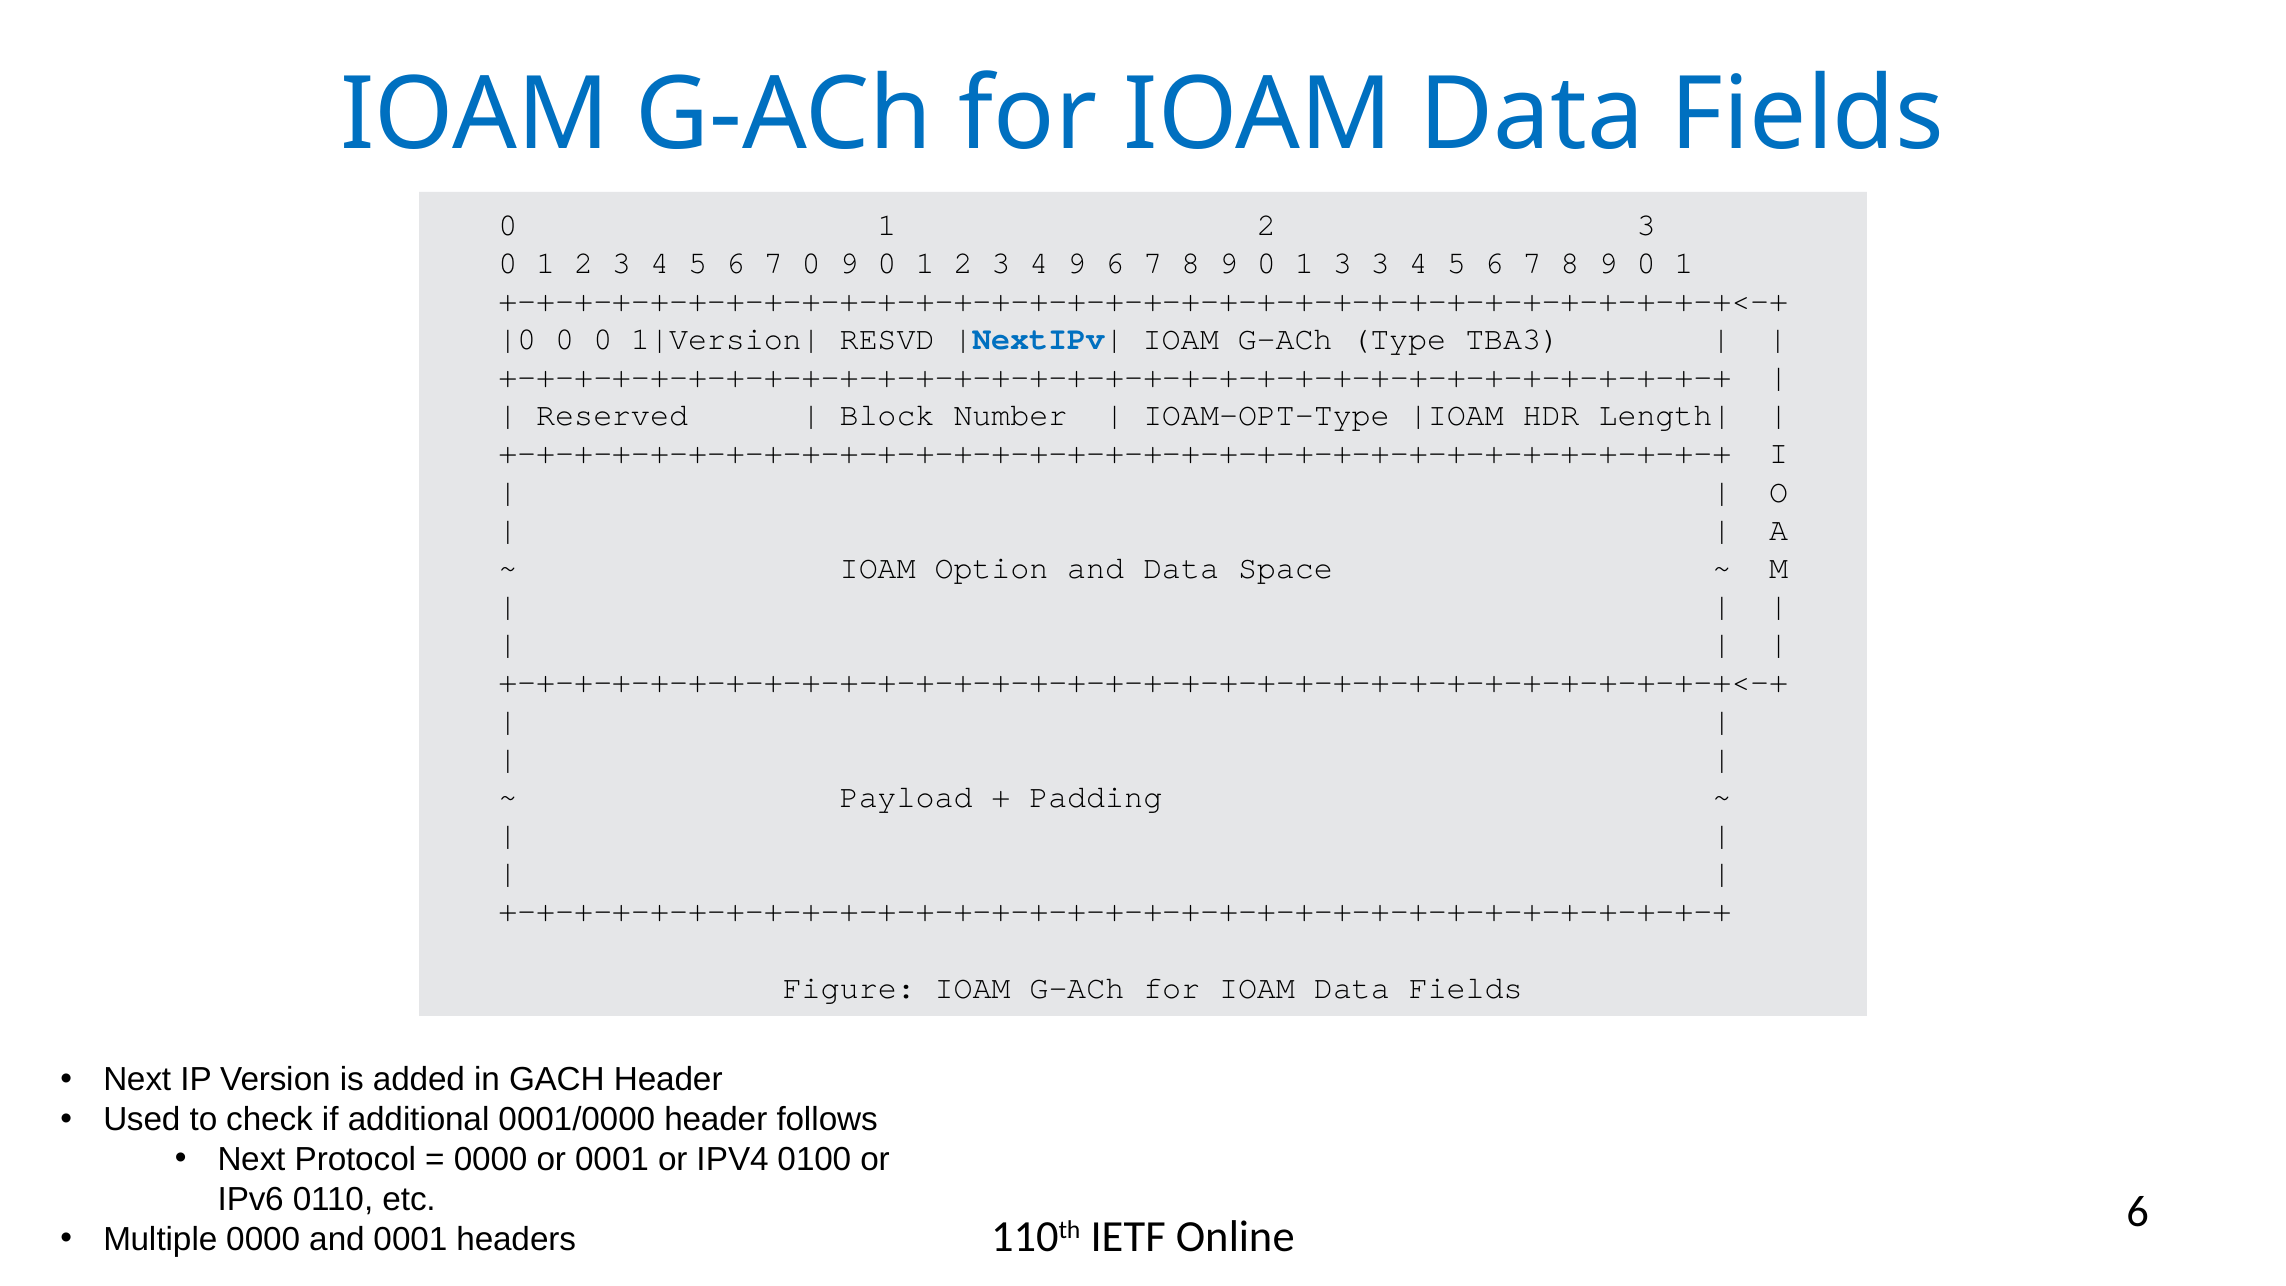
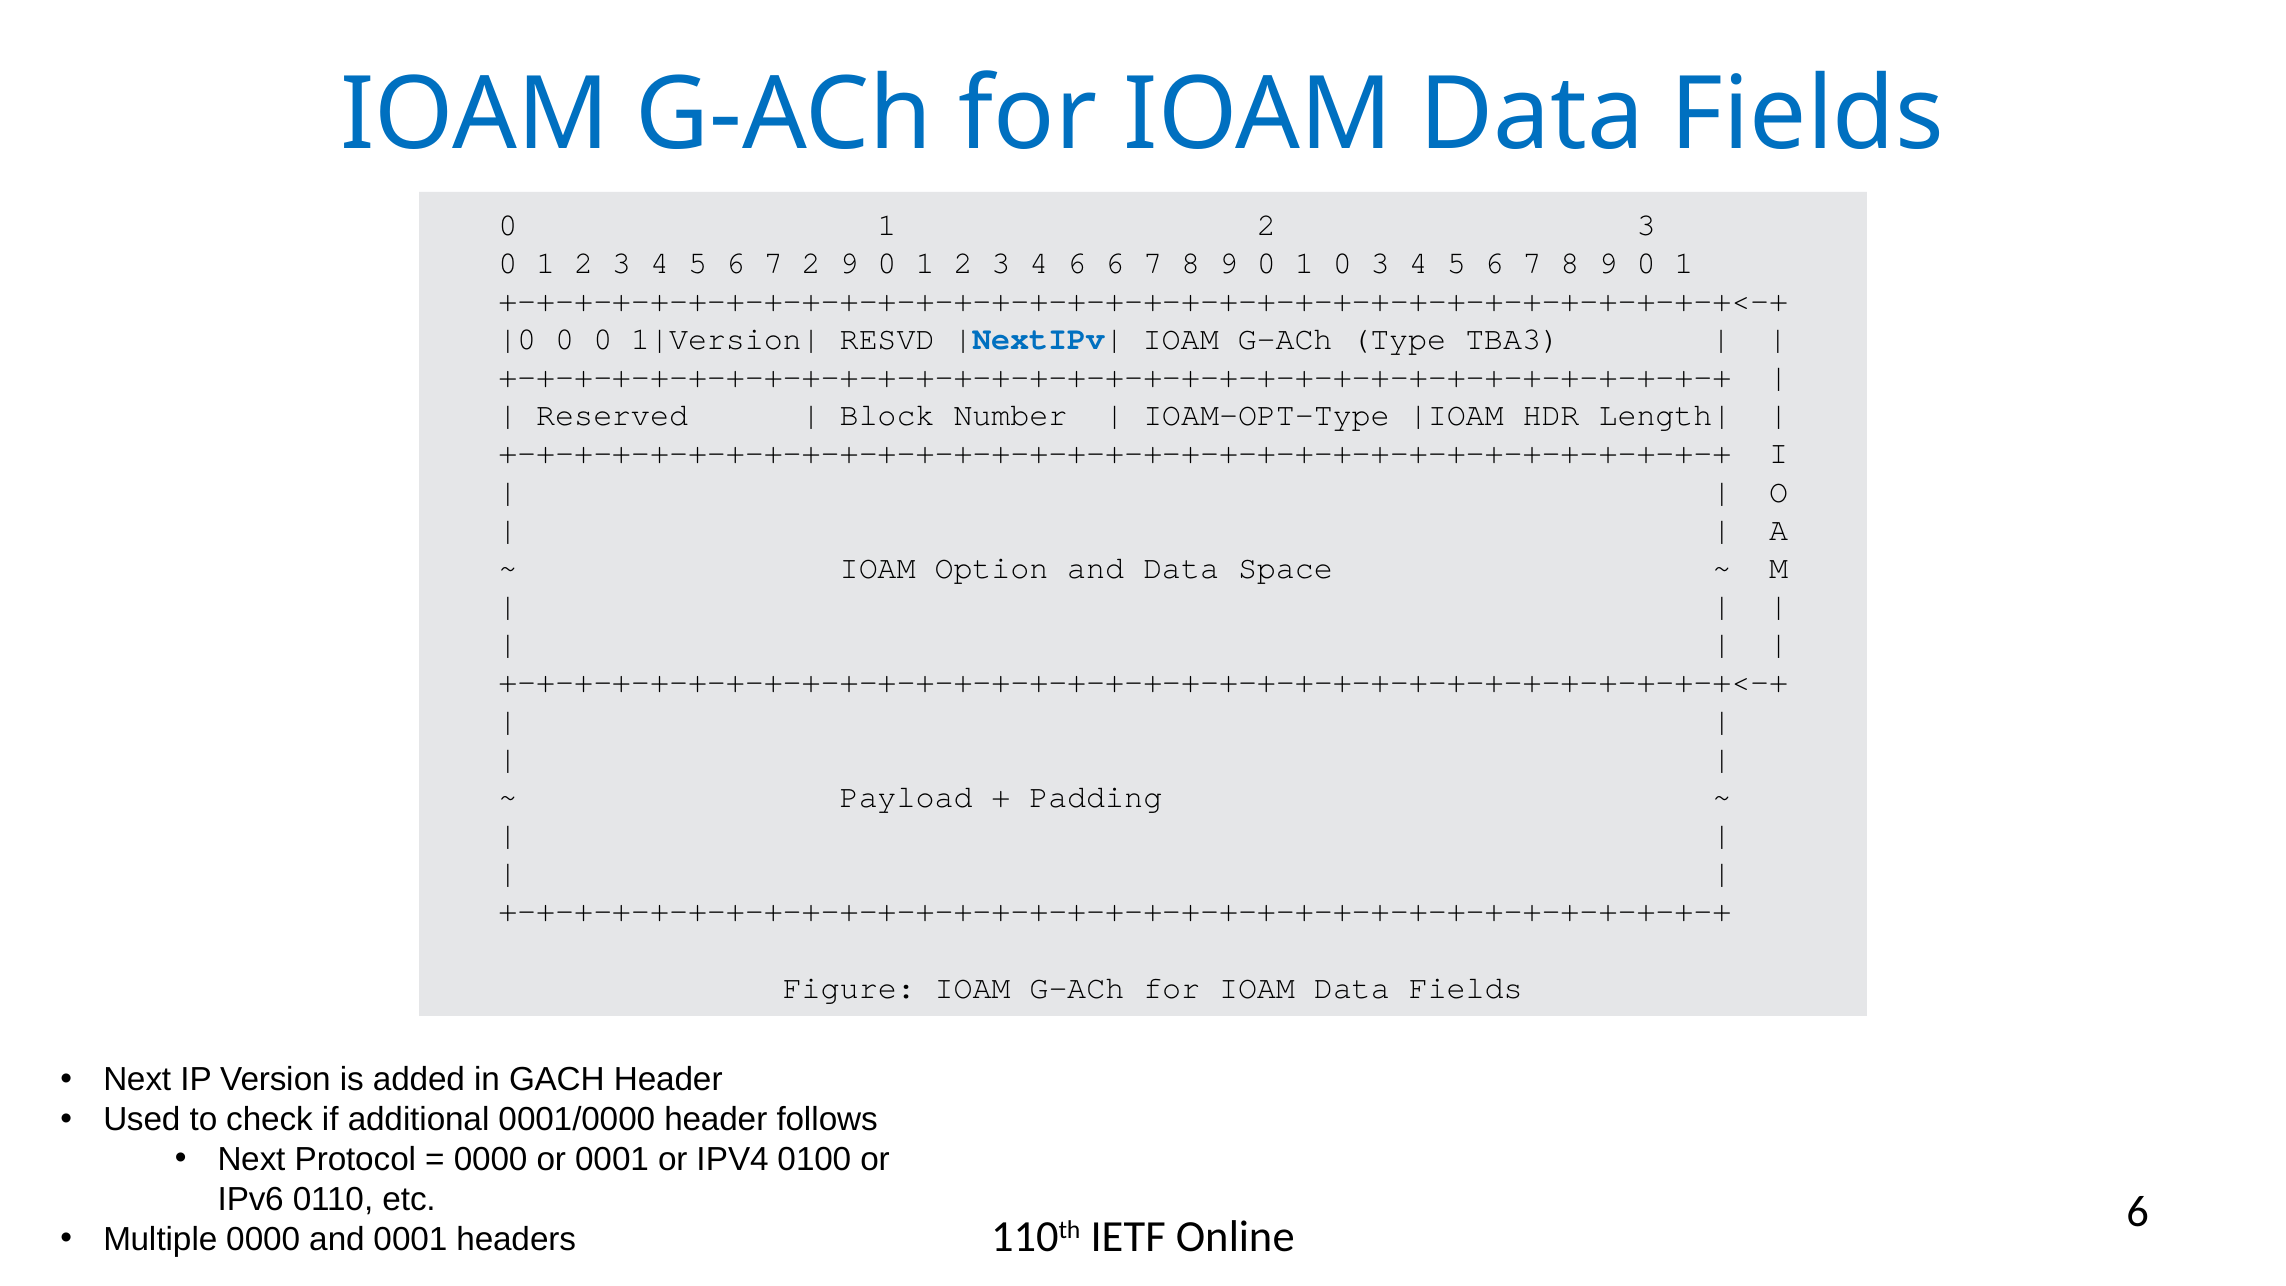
7 0: 0 -> 2 (811, 263)
4 9: 9 -> 6 (1077, 263)
1 3: 3 -> 0 (1343, 263)
